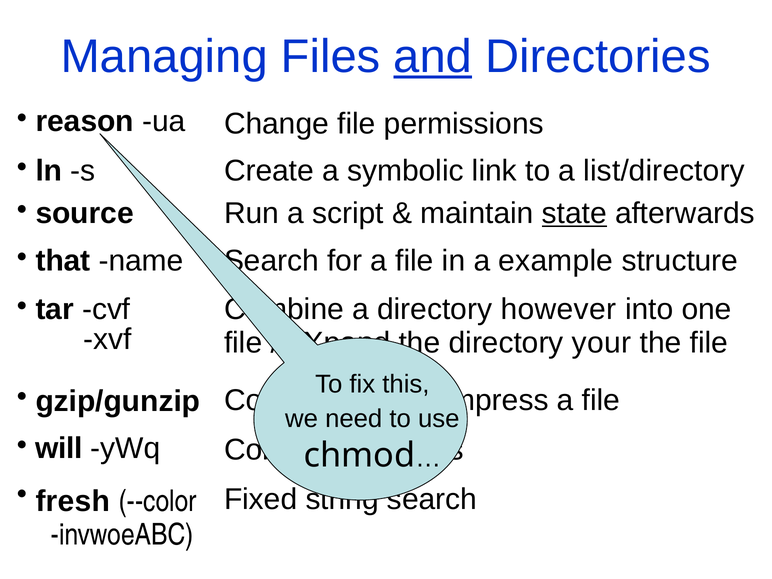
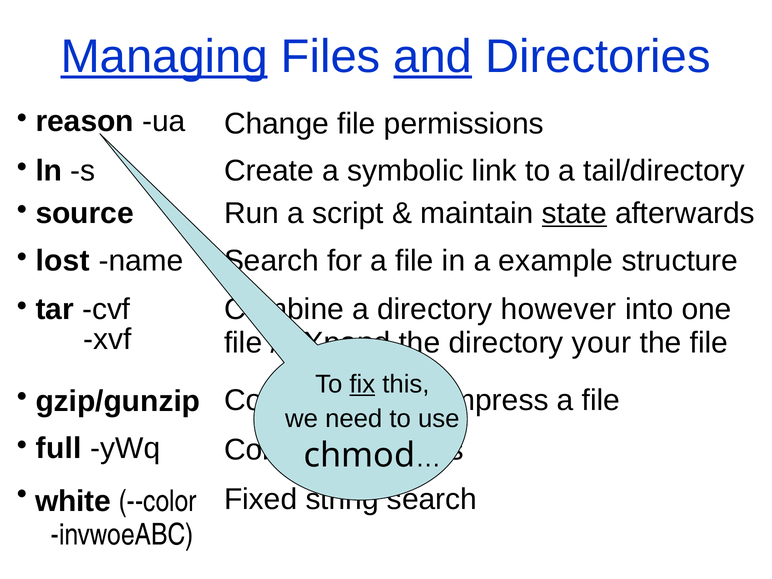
Managing underline: none -> present (164, 57)
list/directory: list/directory -> tail/directory (664, 171)
that: that -> lost (63, 261)
fix underline: none -> present (362, 384)
will: will -> full (59, 448)
fresh: fresh -> white (73, 501)
